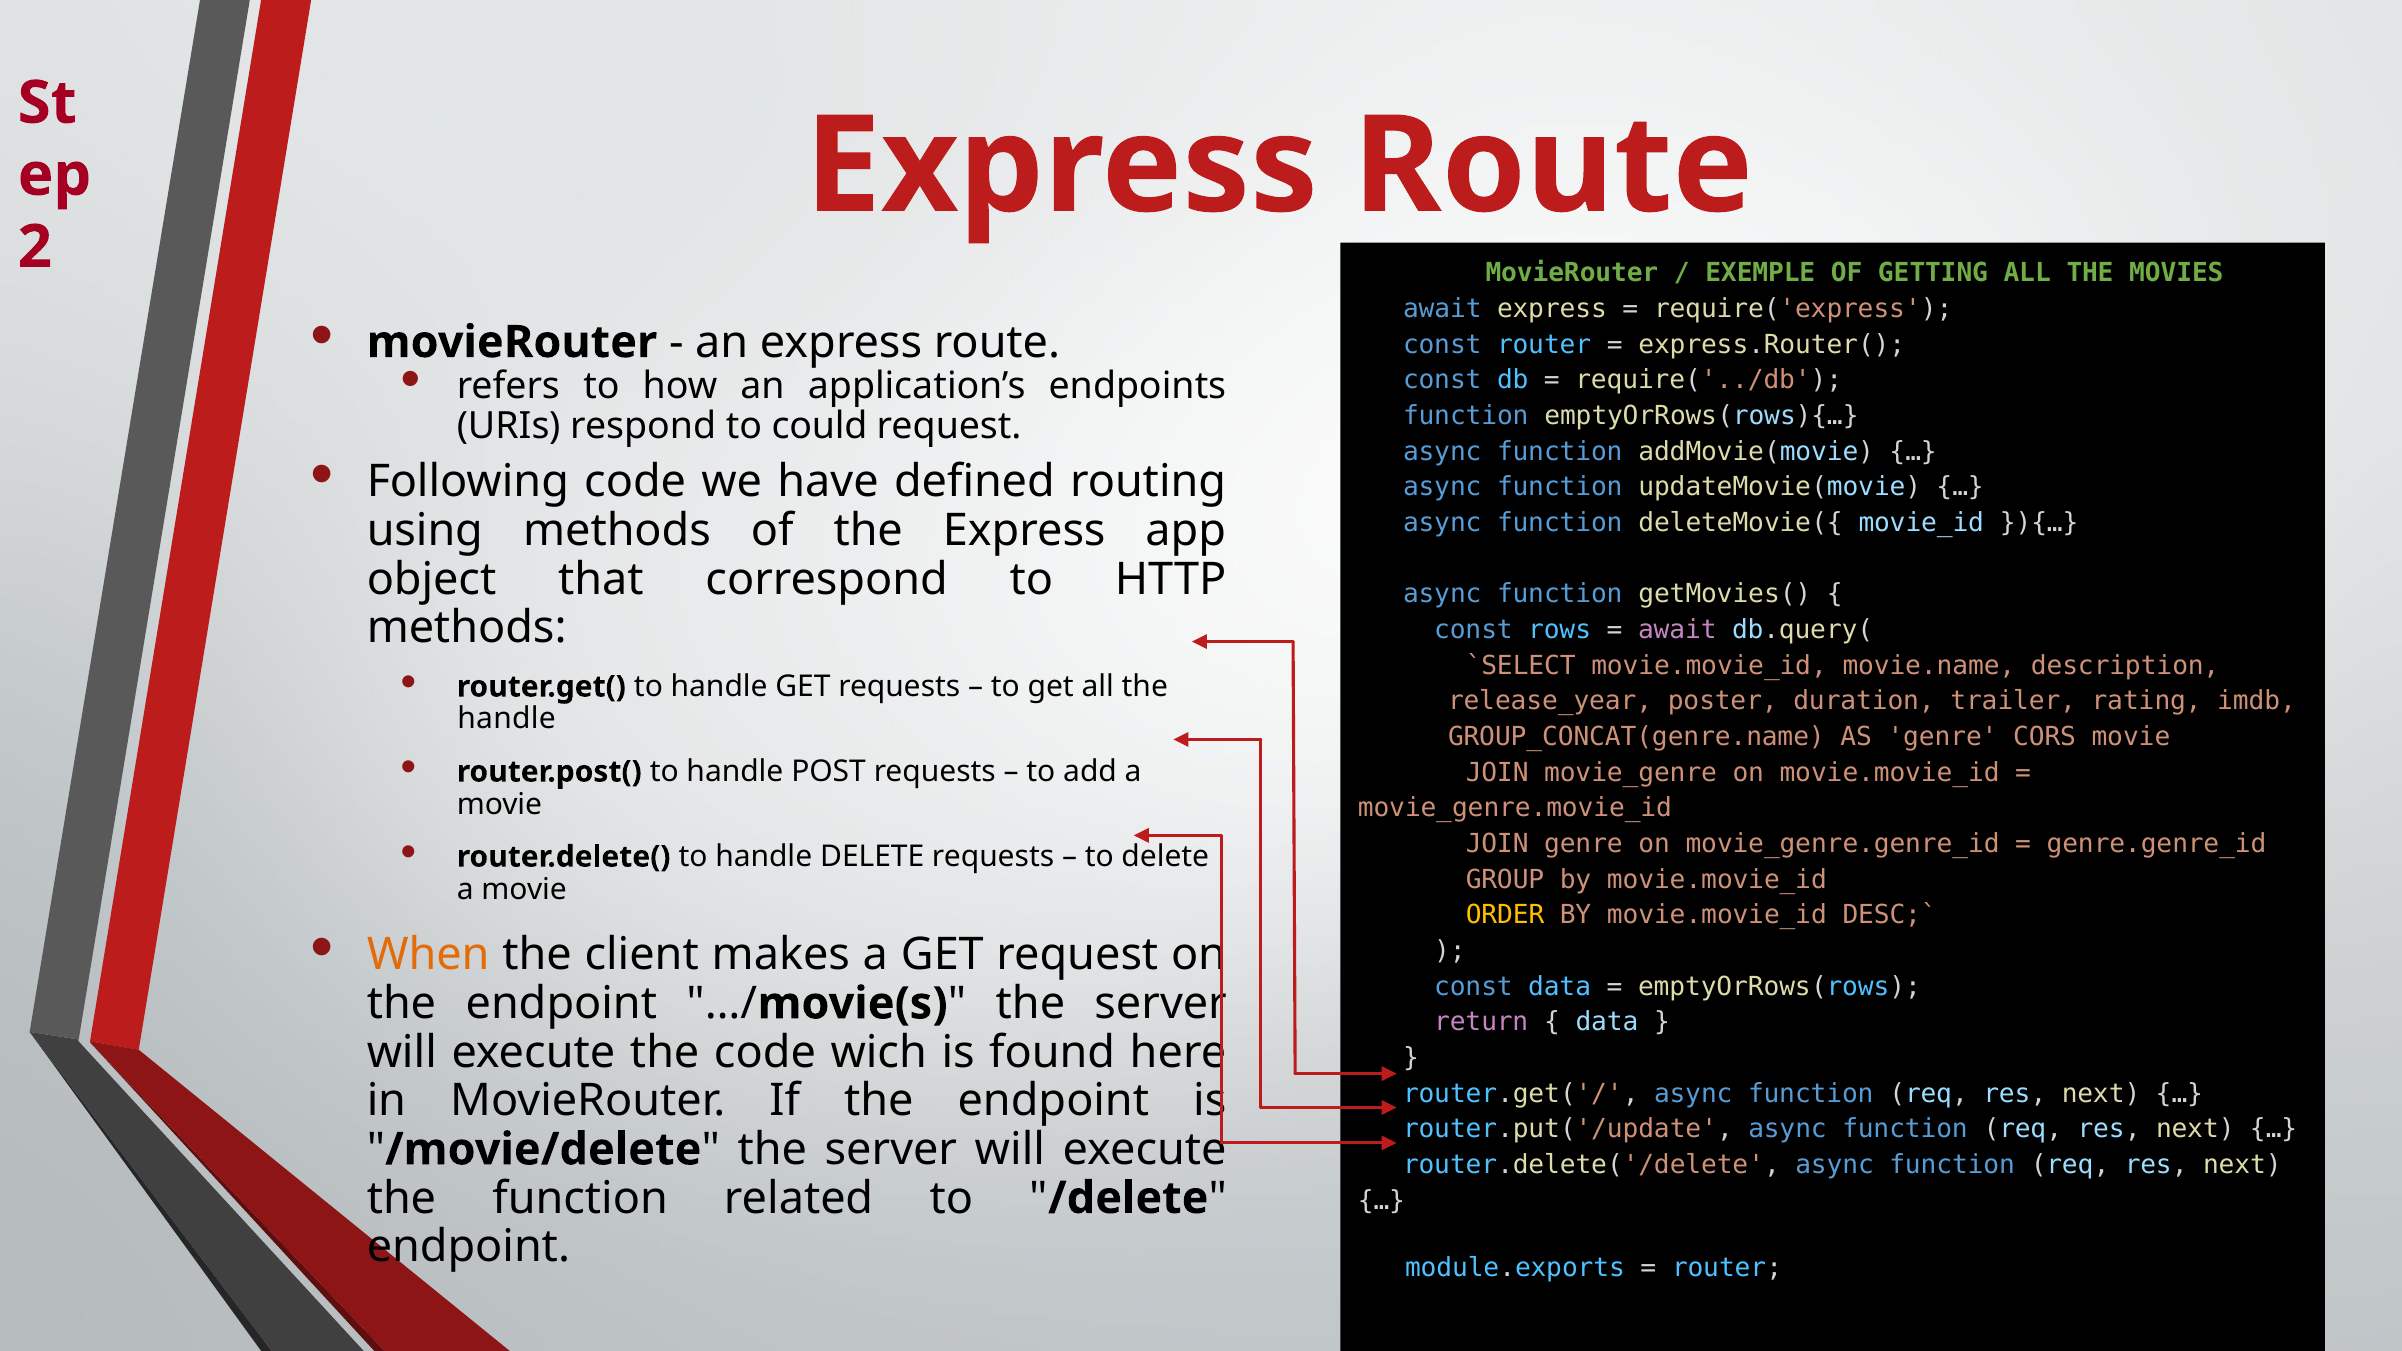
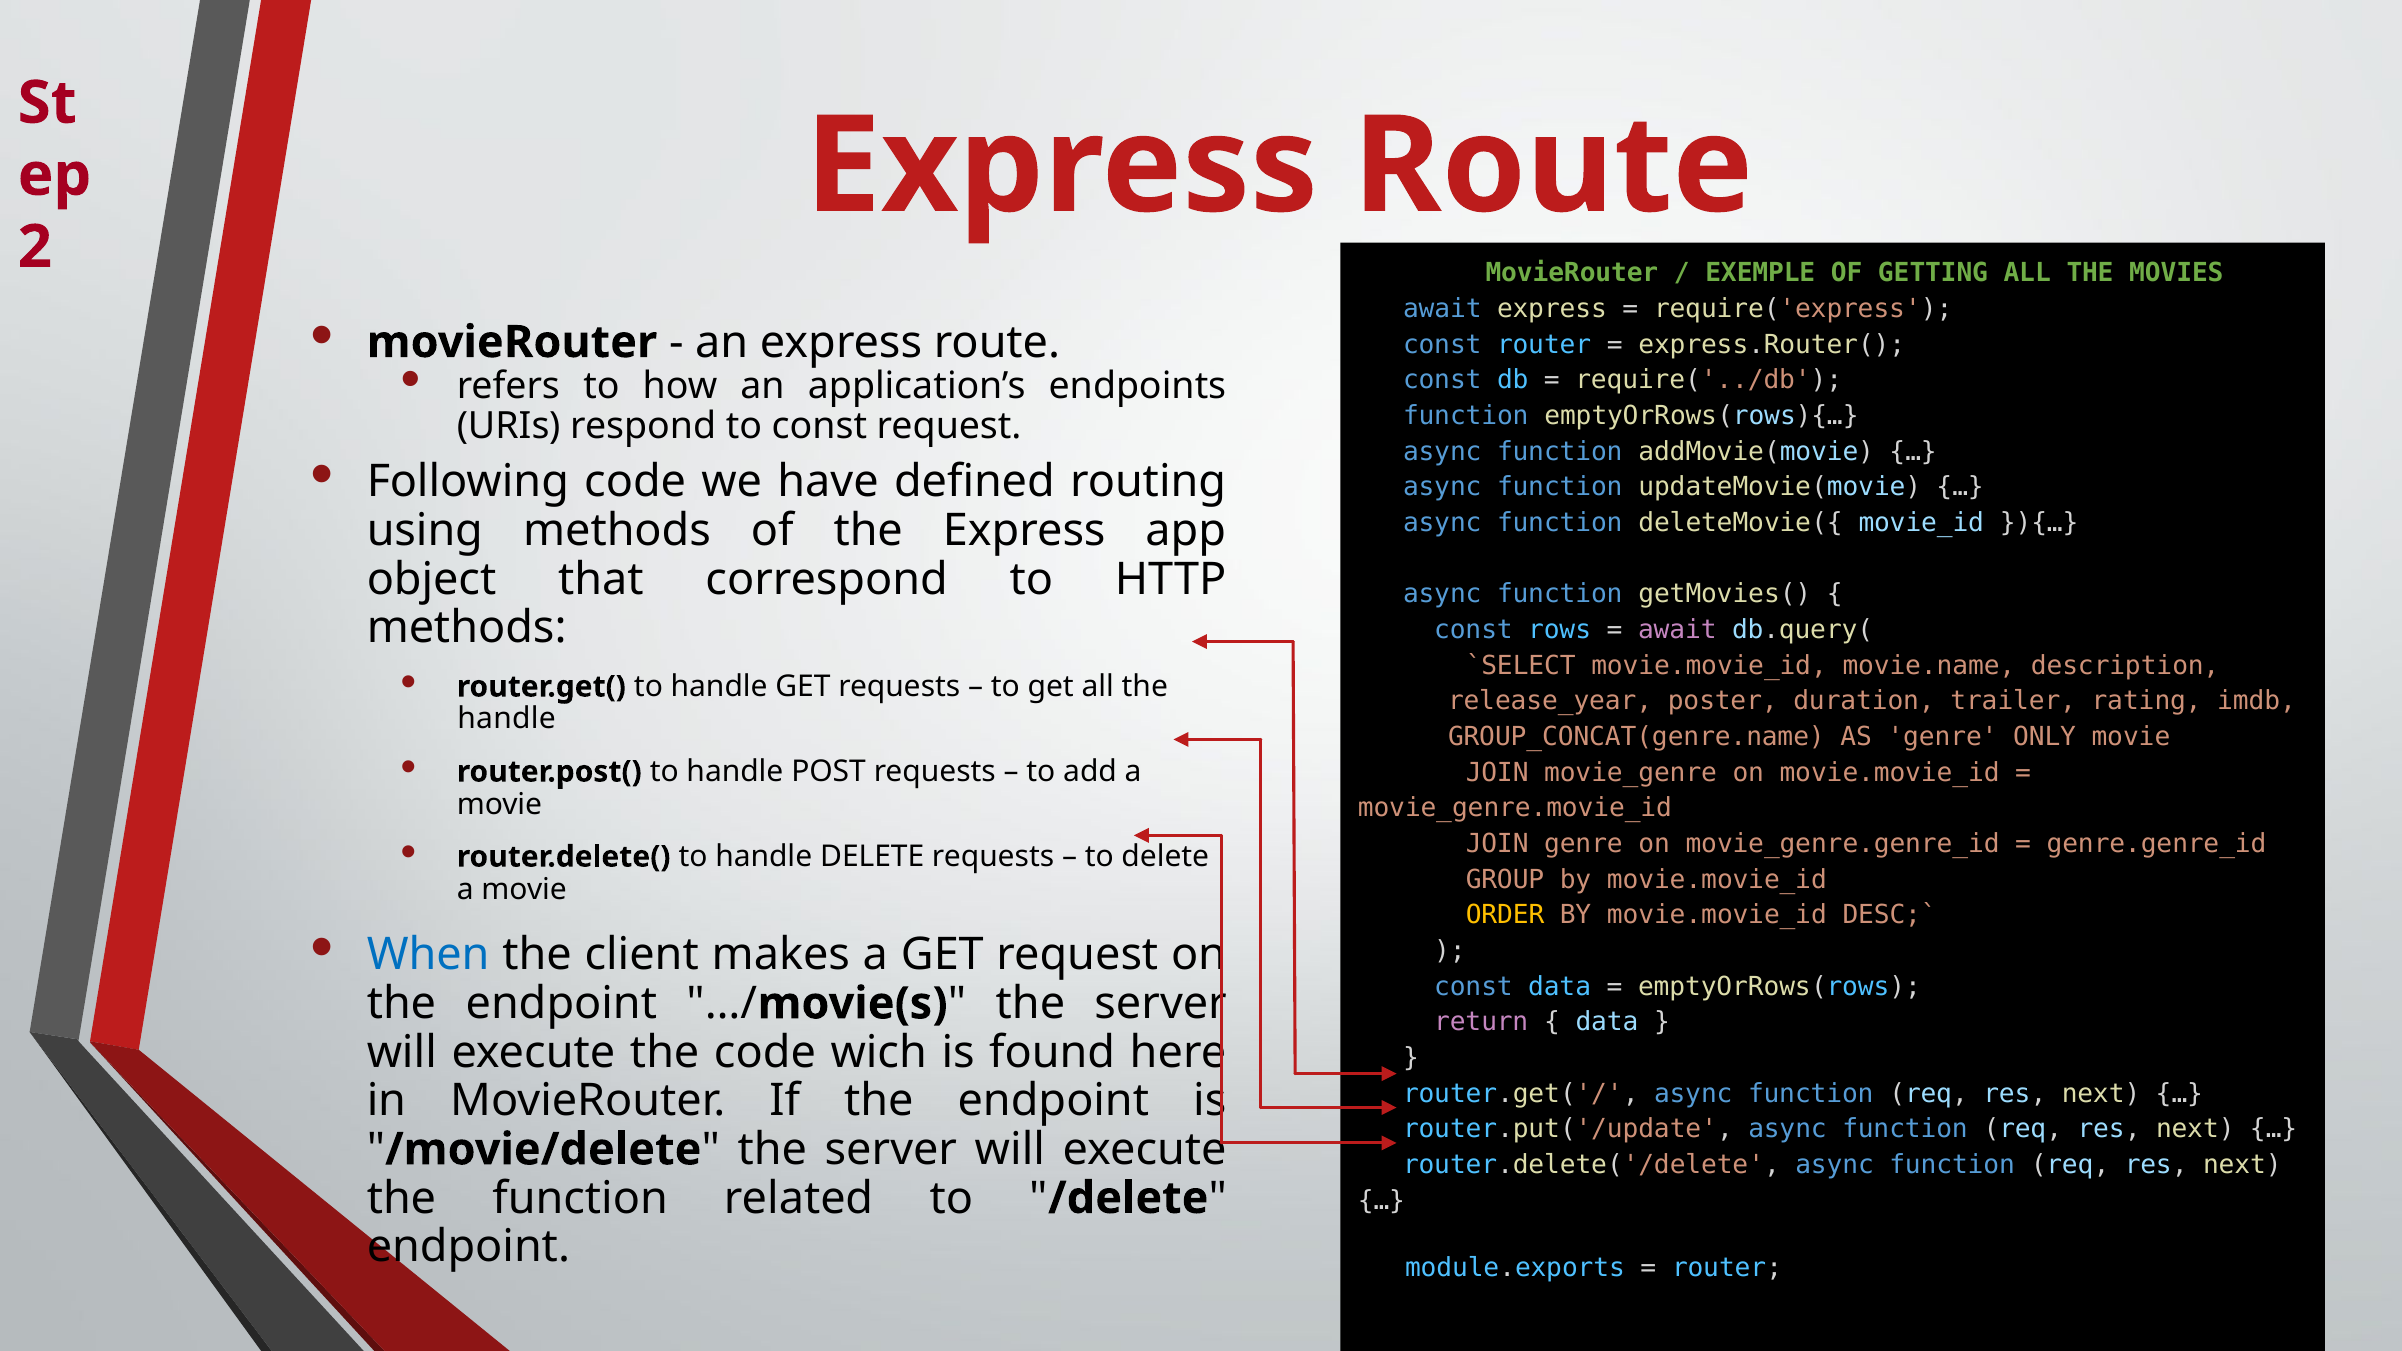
to could: could -> const (819, 427)
CORS: CORS -> ONLY (2045, 737)
When colour: orange -> blue (428, 955)
